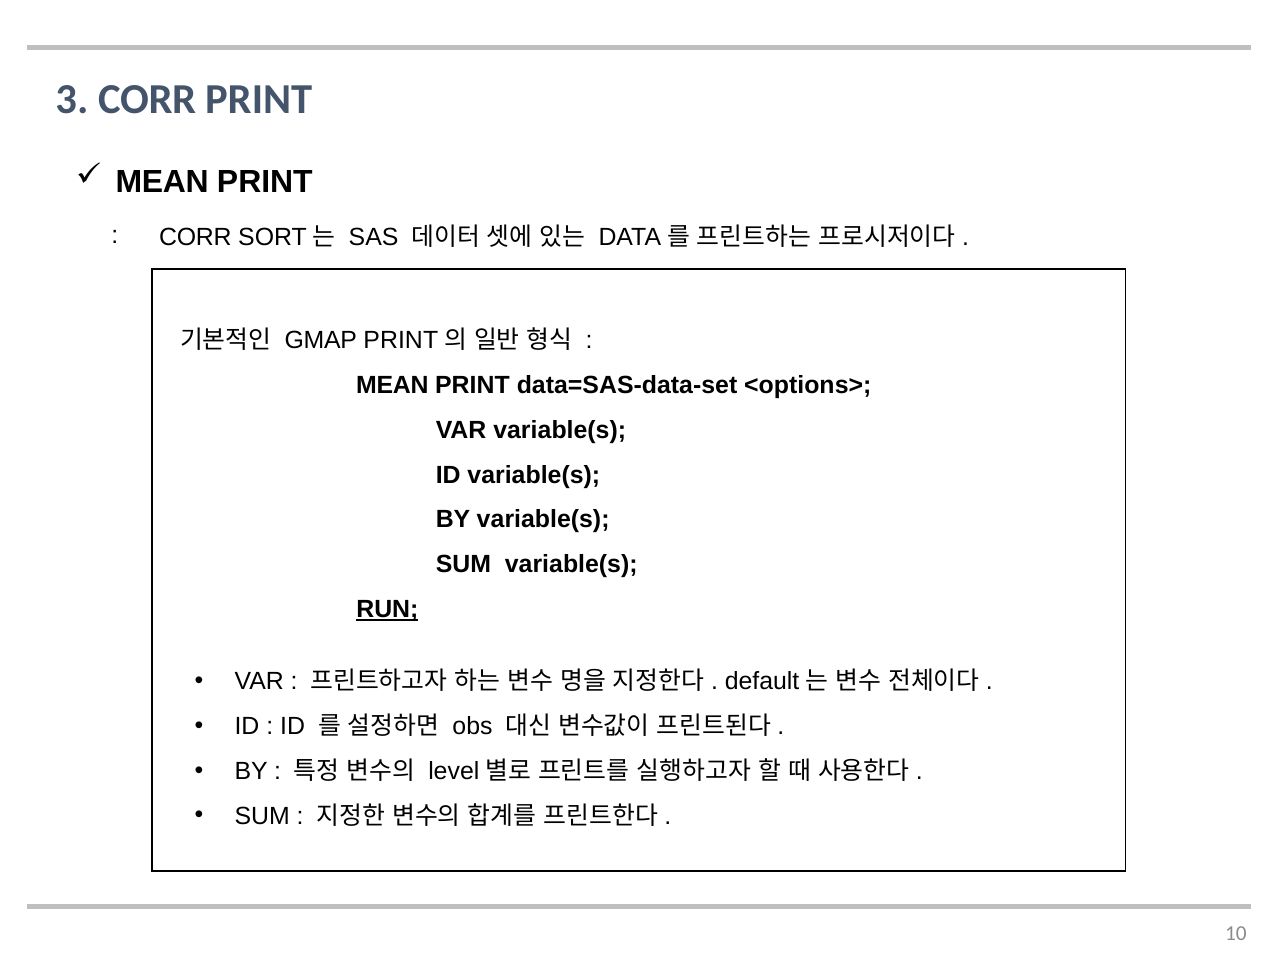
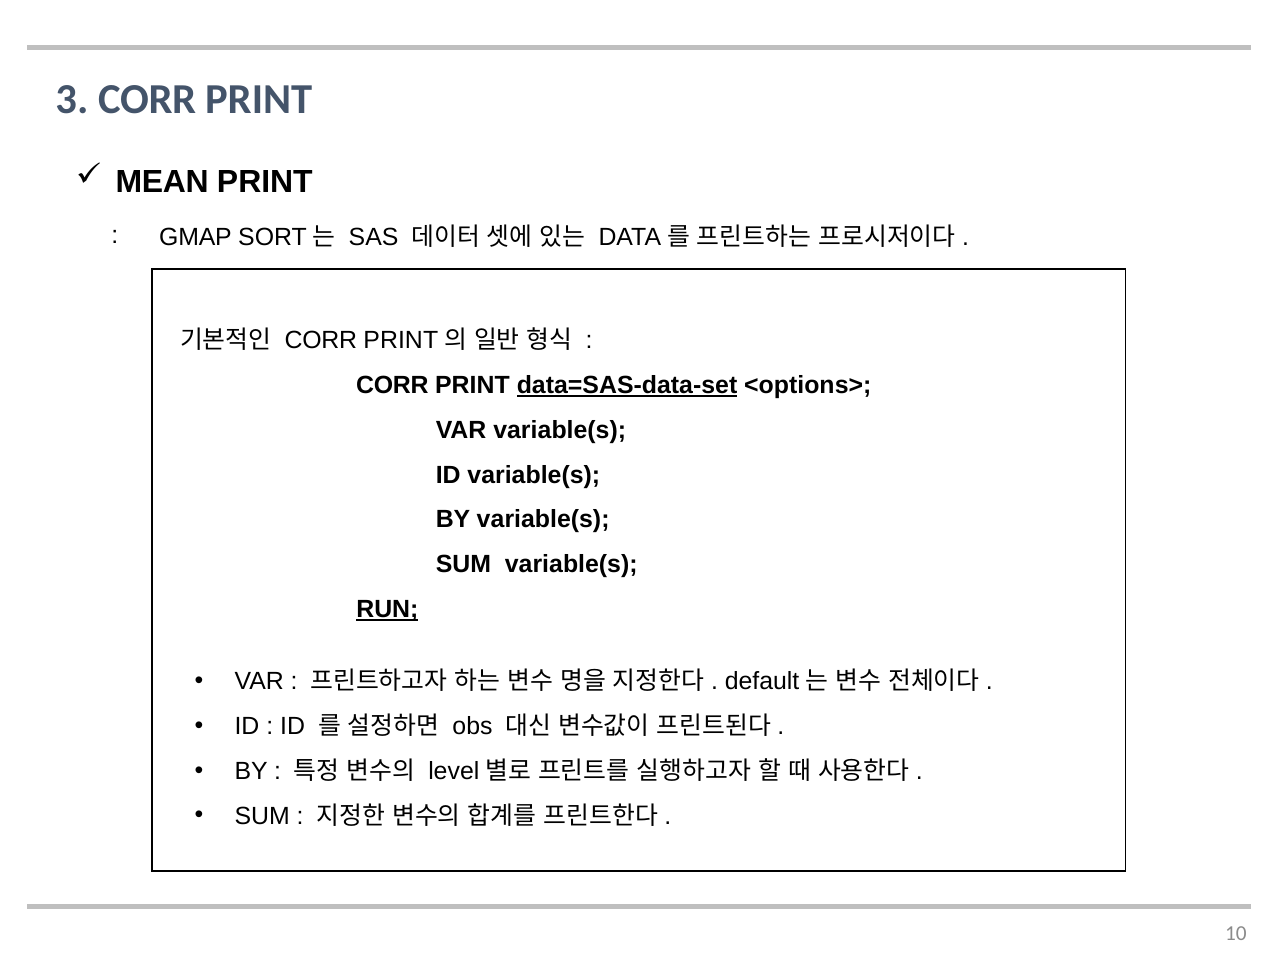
CORR: CORR -> GMAP (195, 237)
GMAP: GMAP -> CORR (321, 340)
MEAN: MEAN -> CORR (392, 385)
data=SAS-data-set underline: none -> present (627, 385)
